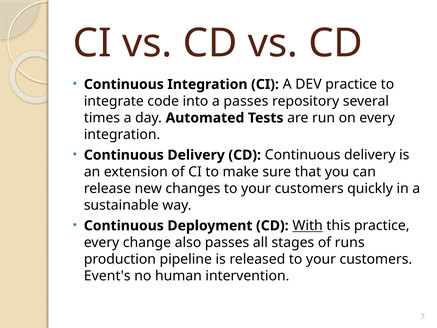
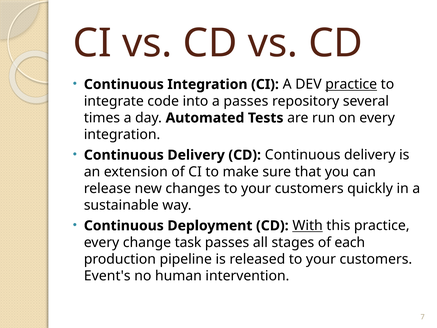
practice underline: none -> present (351, 84)
also: also -> task (188, 242)
runs: runs -> each (350, 242)
